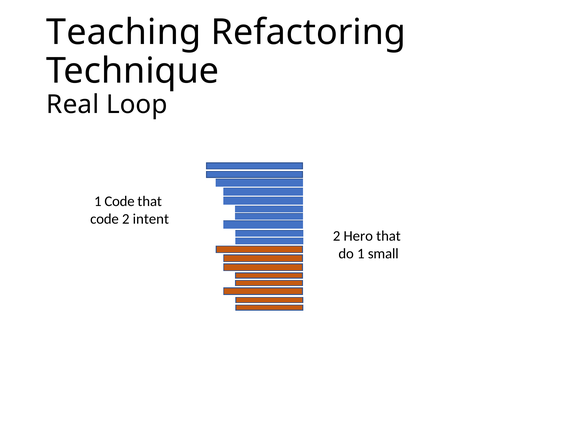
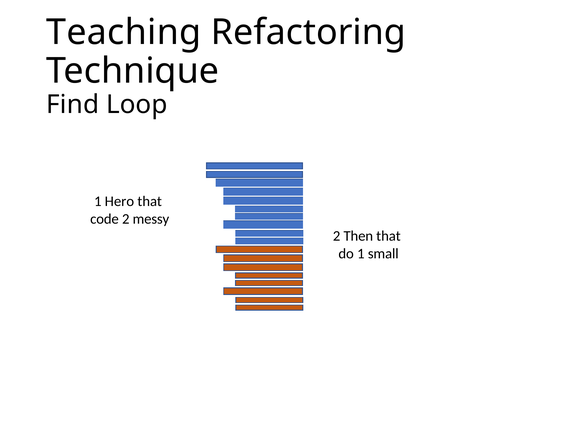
Real: Real -> Find (73, 105)
1 Code: Code -> Hero (119, 201)
intent: intent -> messy (151, 219)
Hero: Hero -> Then (358, 236)
